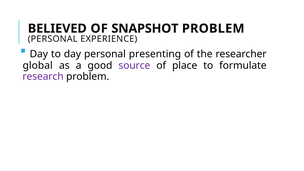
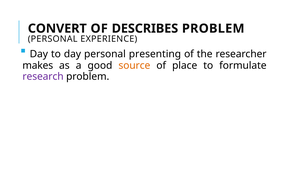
BELIEVED: BELIEVED -> CONVERT (57, 29)
SNAPSHOT: SNAPSHOT -> DESCRIBES (145, 29)
global: global -> makes (38, 65)
source colour: purple -> orange (134, 65)
